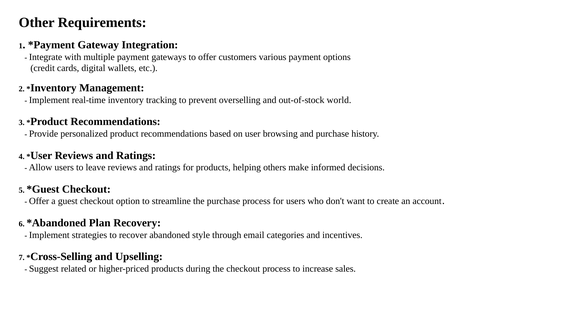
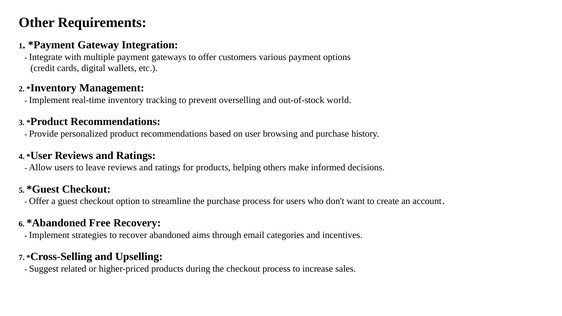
Plan: Plan -> Free (100, 223)
style: style -> aims (201, 235)
